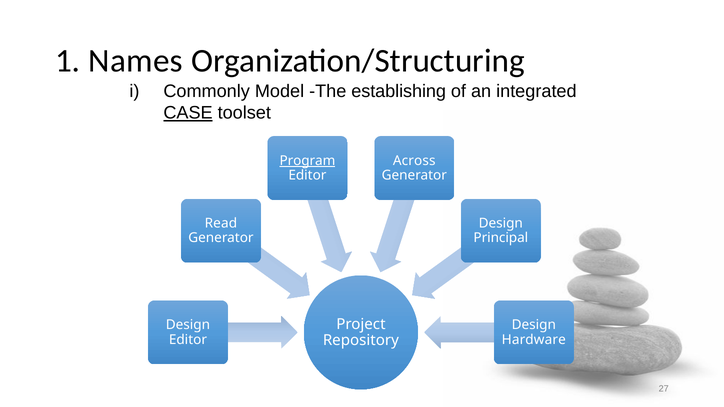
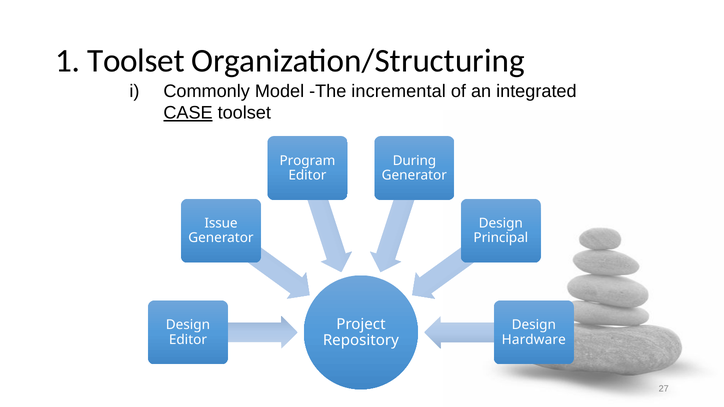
1 Names: Names -> Toolset (136, 61)
establishing: establishing -> incremental (399, 91)
Program underline: present -> none (307, 161)
Across: Across -> During (414, 161)
Read: Read -> Issue (221, 223)
